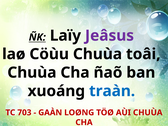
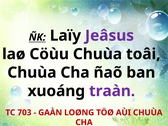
traàn colour: blue -> purple (112, 91)
